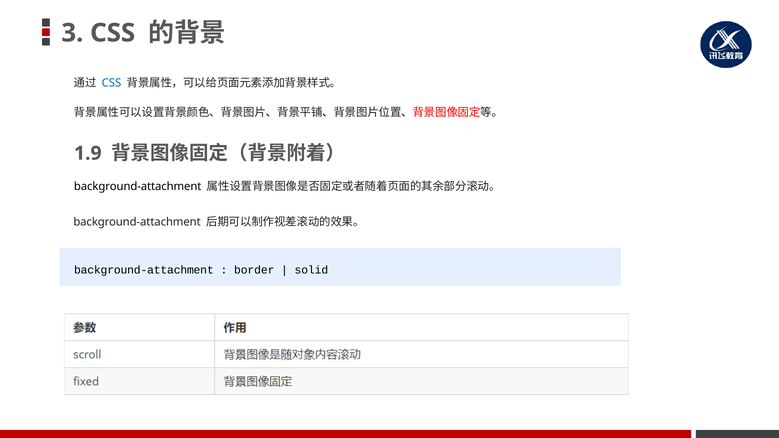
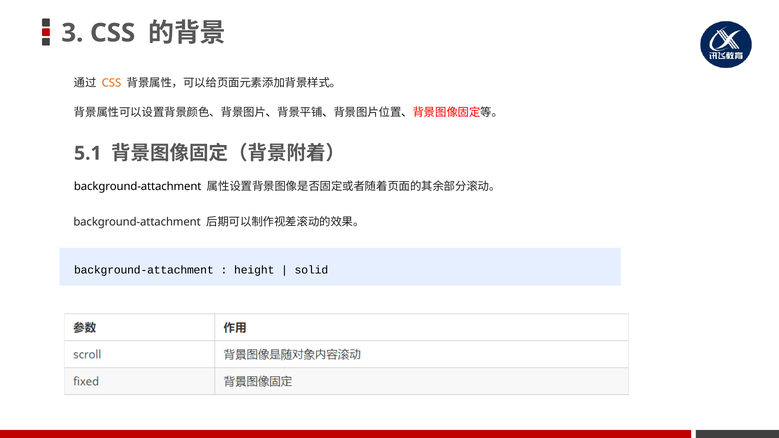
CSS colour: blue -> orange (111, 83)
1.9: 1.9 -> 5.1 (88, 153)
border: border -> height (254, 270)
